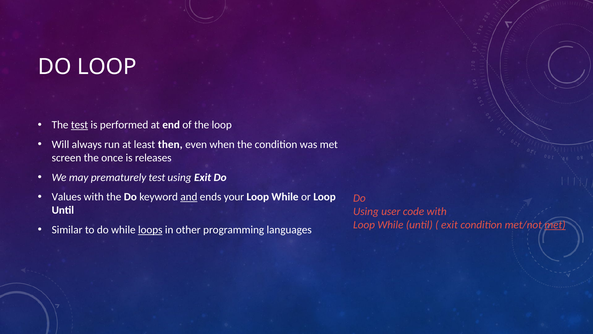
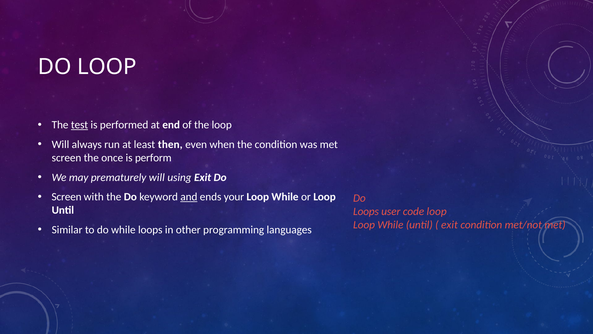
releases: releases -> perform (153, 158)
prematurely test: test -> will (157, 177)
Values: Values -> Screen (67, 197)
Using: Using -> Loops (366, 211)
code with: with -> loop (437, 211)
met underline: present -> none (555, 224)
loops underline: present -> none (150, 230)
